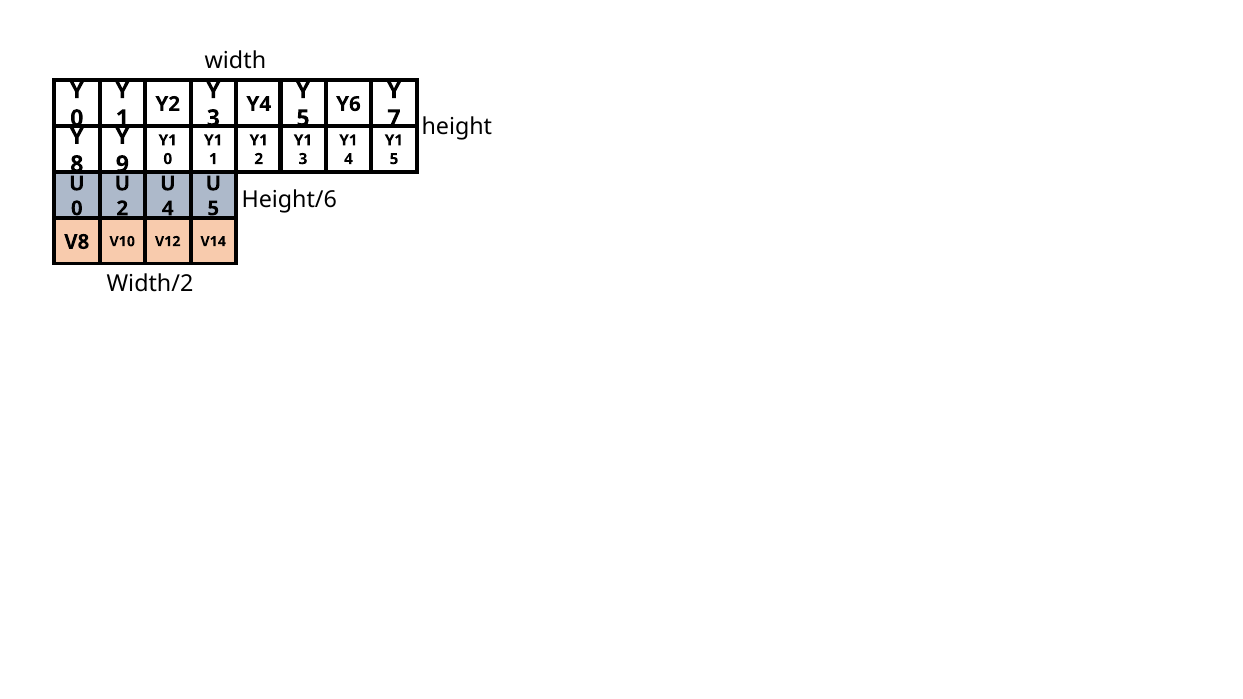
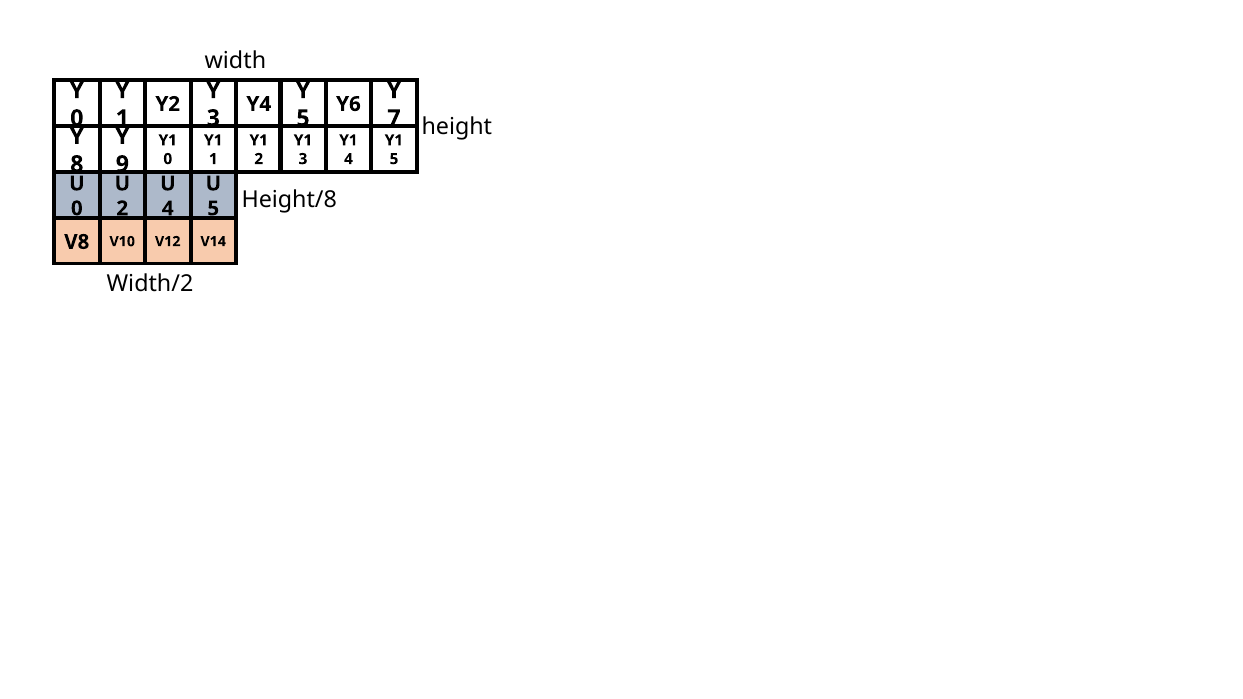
Height/6: Height/6 -> Height/8 (289, 200)
